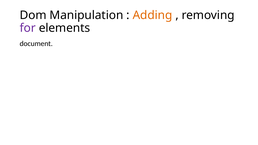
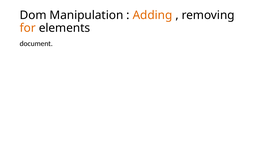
for colour: purple -> orange (28, 28)
